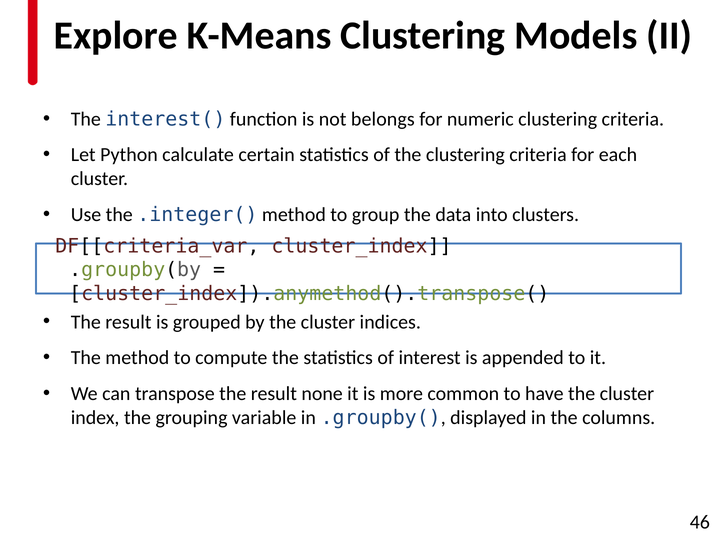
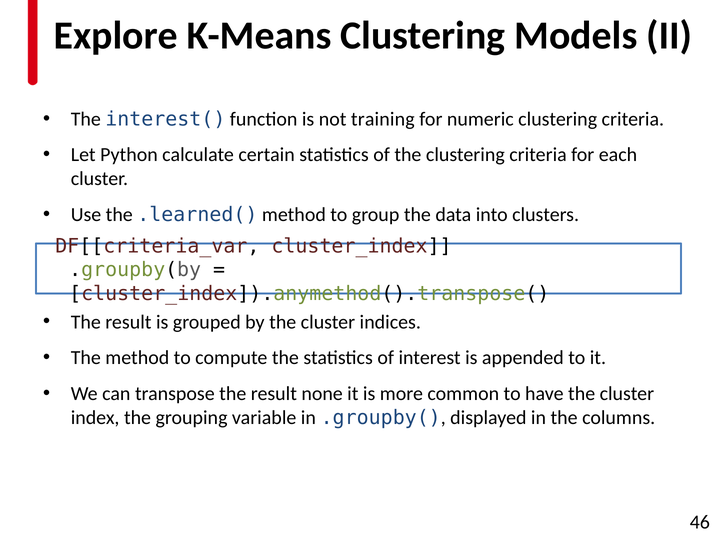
belongs: belongs -> training (383, 119)
.integer(: .integer( -> .learned( (197, 215)
